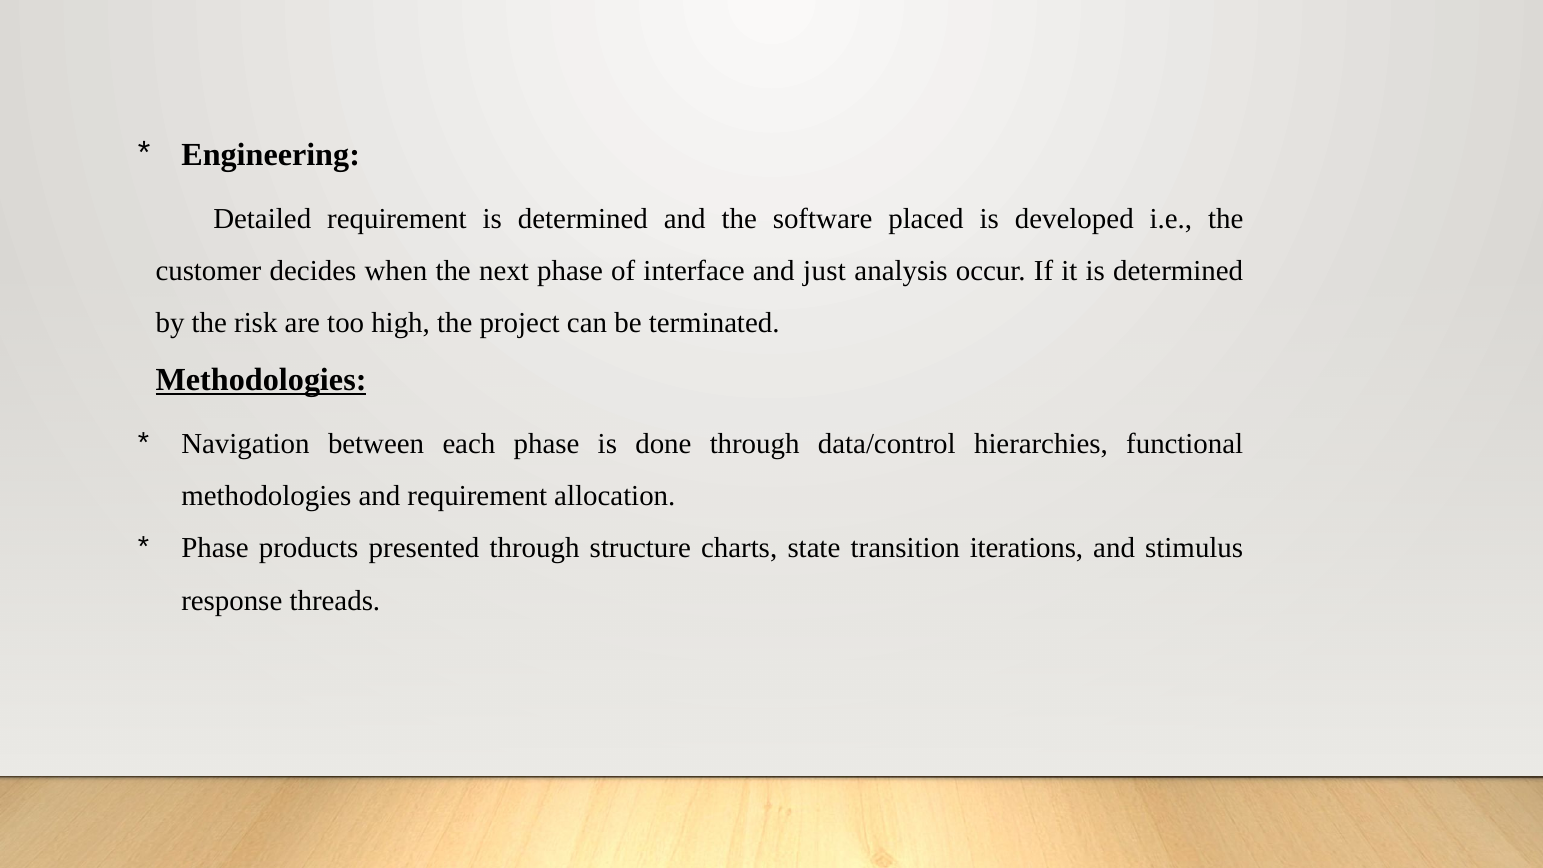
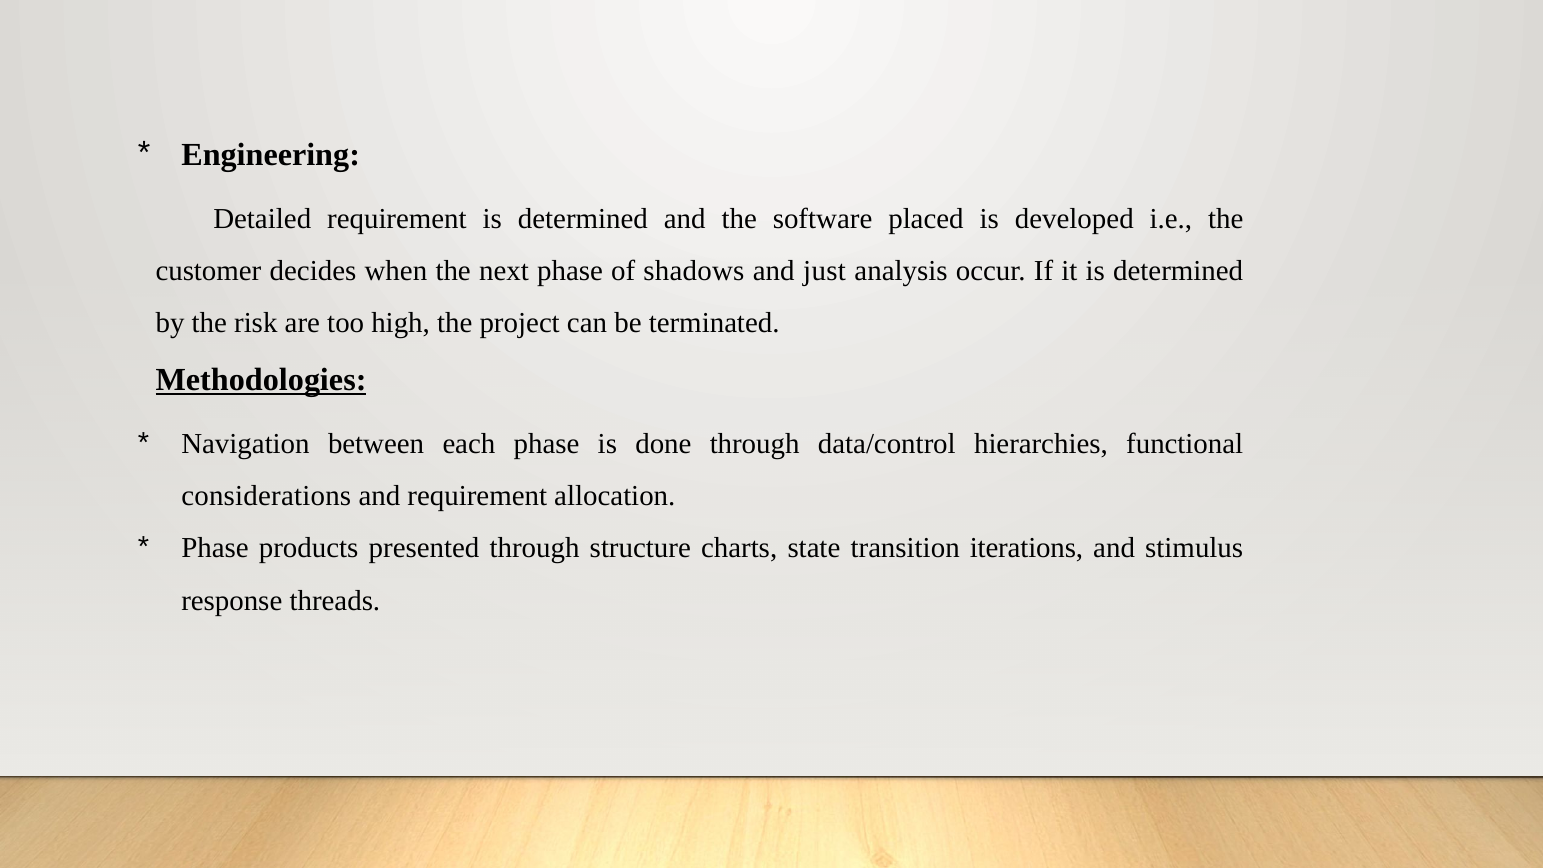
interface: interface -> shadows (694, 271)
methodologies: methodologies -> considerations (266, 496)
